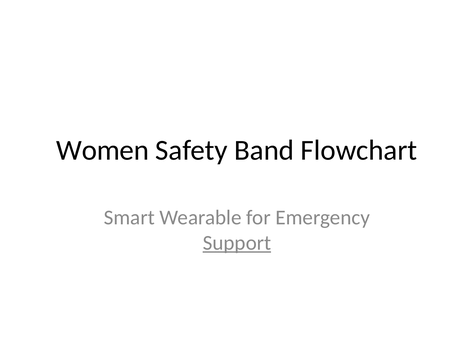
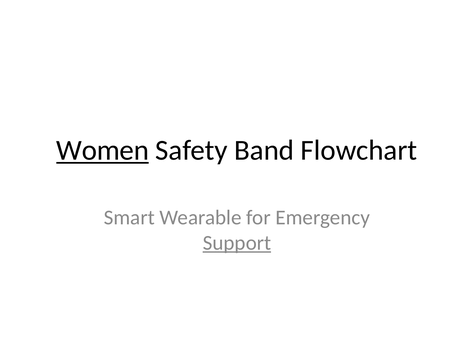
Women underline: none -> present (103, 151)
